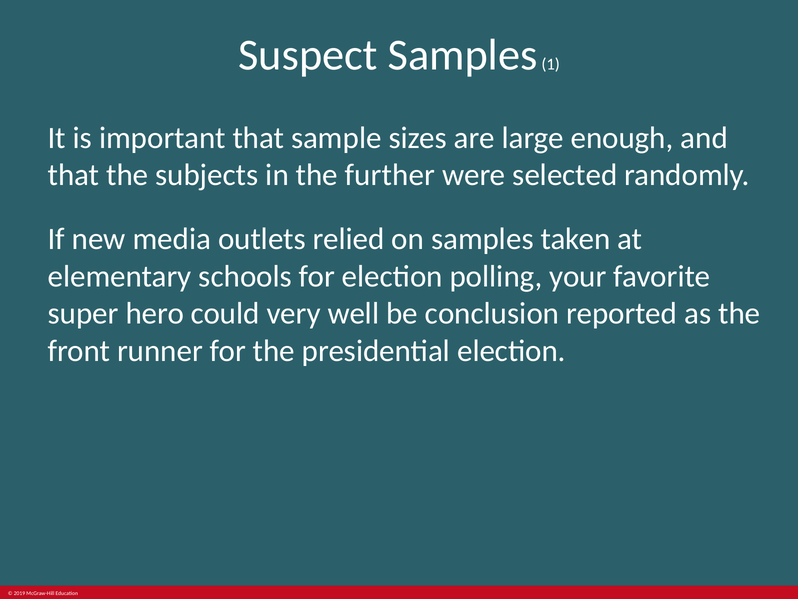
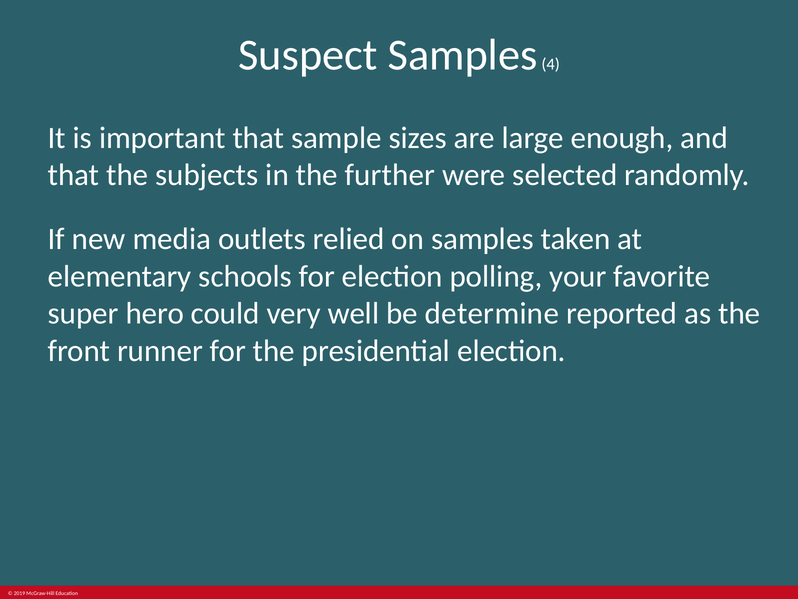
1: 1 -> 4 (551, 64)
conclusion: conclusion -> determine (492, 313)
